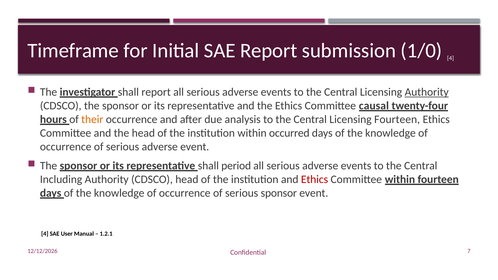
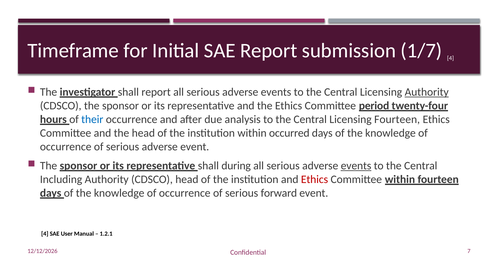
1/0: 1/0 -> 1/7 (421, 51)
causal: causal -> period (374, 106)
their colour: orange -> blue (92, 119)
period: period -> during (236, 166)
events underline: none -> present (356, 166)
serious sponsor: sponsor -> forward (279, 193)
